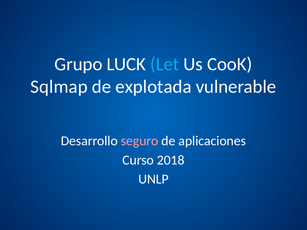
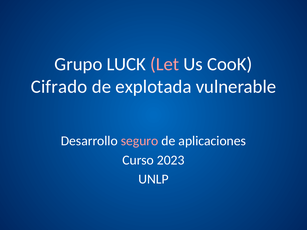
Let colour: light blue -> pink (165, 64)
Sqlmap: Sqlmap -> Cifrado (59, 87)
2018: 2018 -> 2023 (171, 160)
